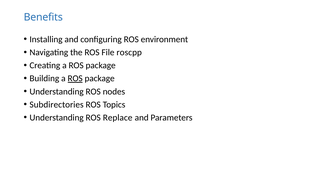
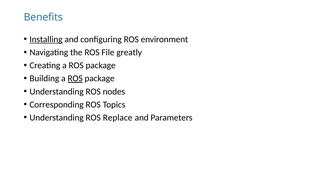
Installing underline: none -> present (46, 39)
roscpp: roscpp -> greatly (129, 52)
Subdirectories: Subdirectories -> Corresponding (57, 105)
